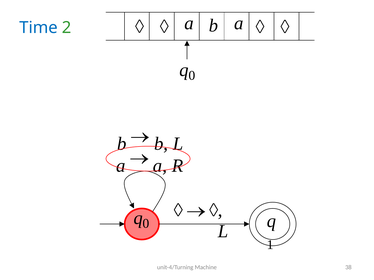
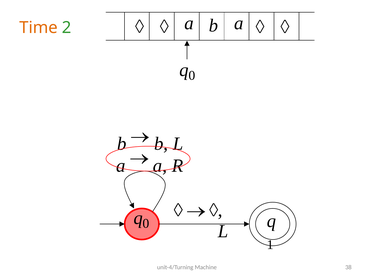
Time colour: blue -> orange (39, 28)
